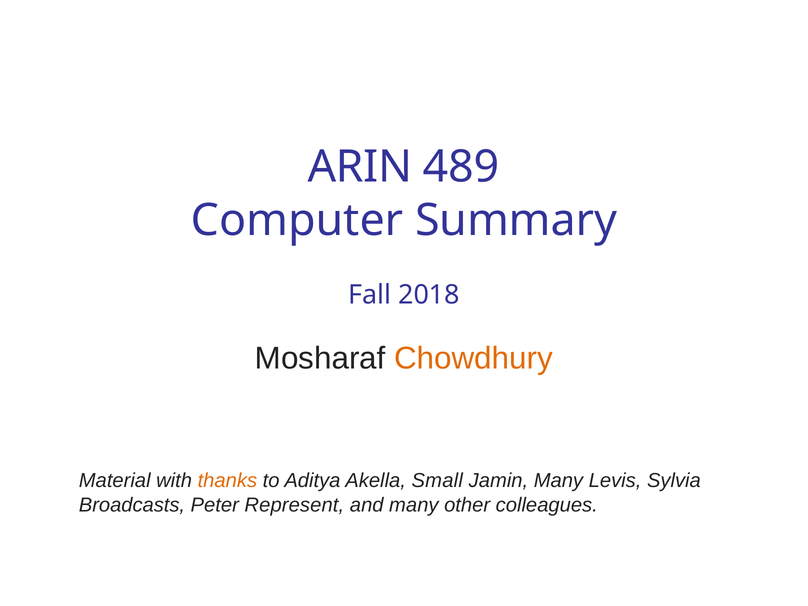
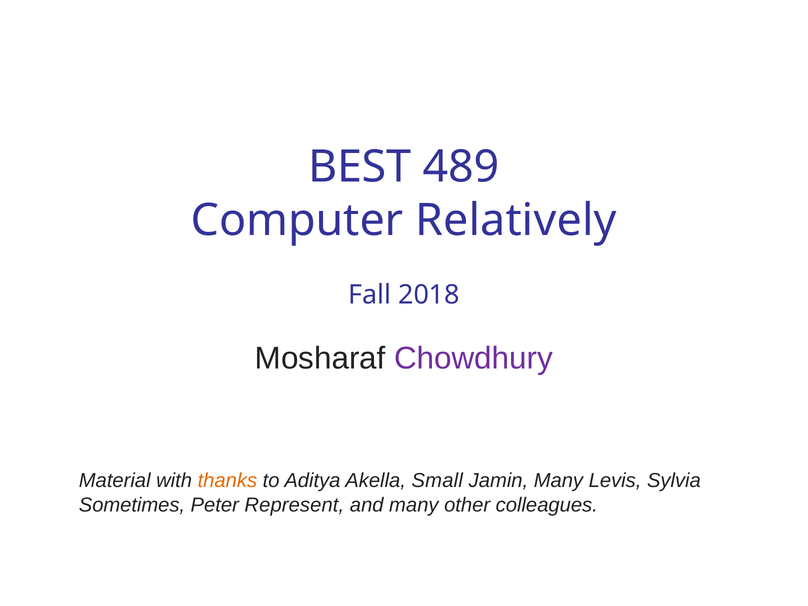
ARIN: ARIN -> BEST (360, 167)
Summary: Summary -> Relatively (516, 221)
Chowdhury colour: orange -> purple (474, 358)
Broadcasts: Broadcasts -> Sometimes (132, 505)
